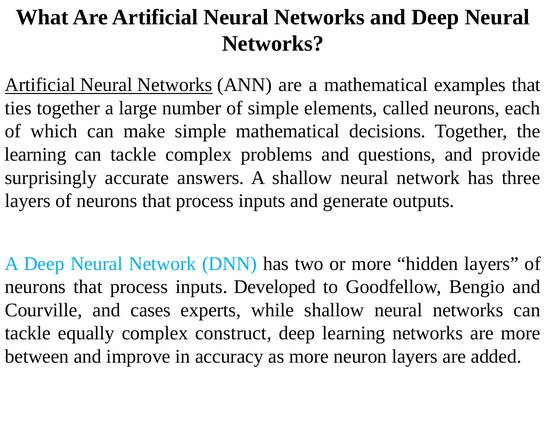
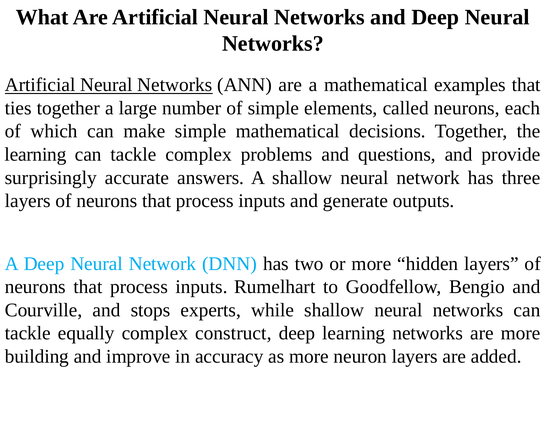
Developed: Developed -> Rumelhart (275, 287)
cases: cases -> stops (151, 310)
between: between -> building (37, 356)
